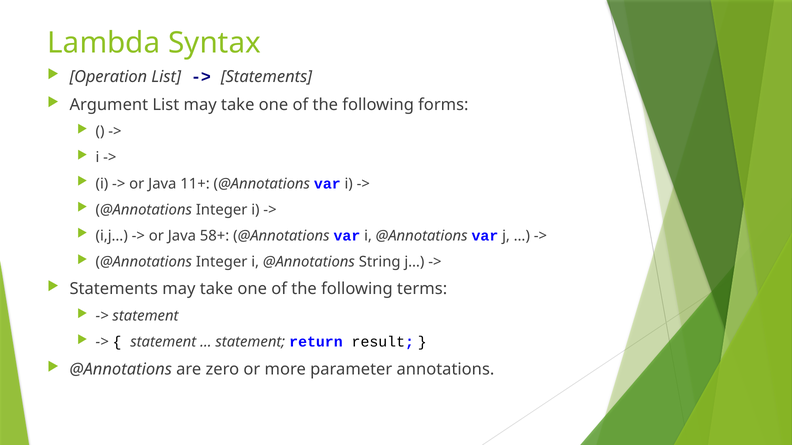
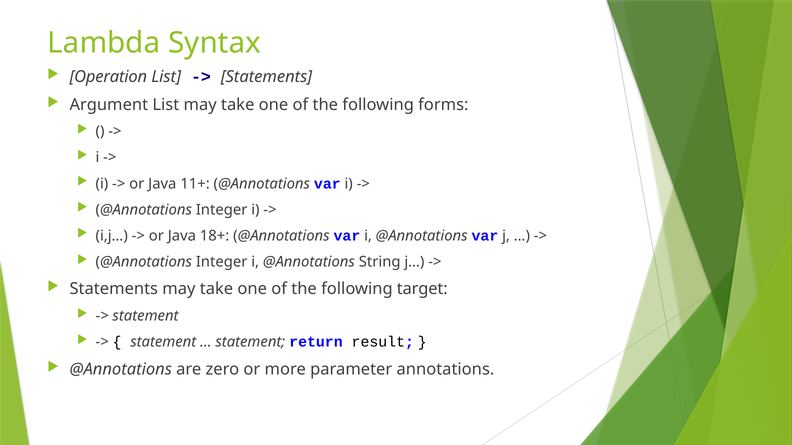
58+: 58+ -> 18+ (215, 236)
terms: terms -> target (422, 289)
